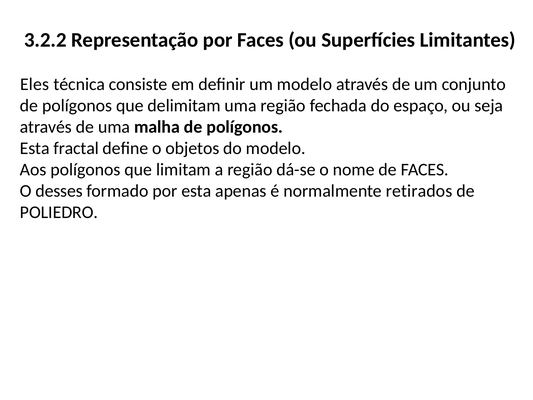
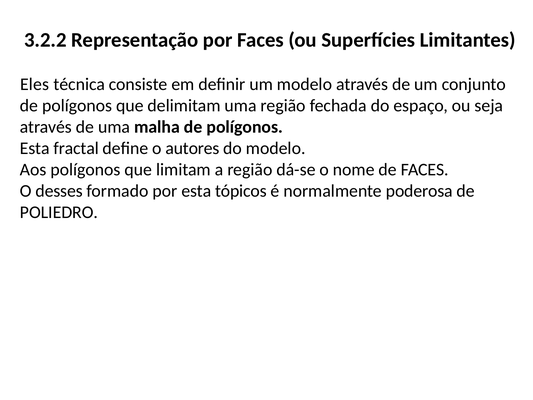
objetos: objetos -> autores (193, 148)
apenas: apenas -> tópicos (241, 191)
retirados: retirados -> poderosa (419, 191)
